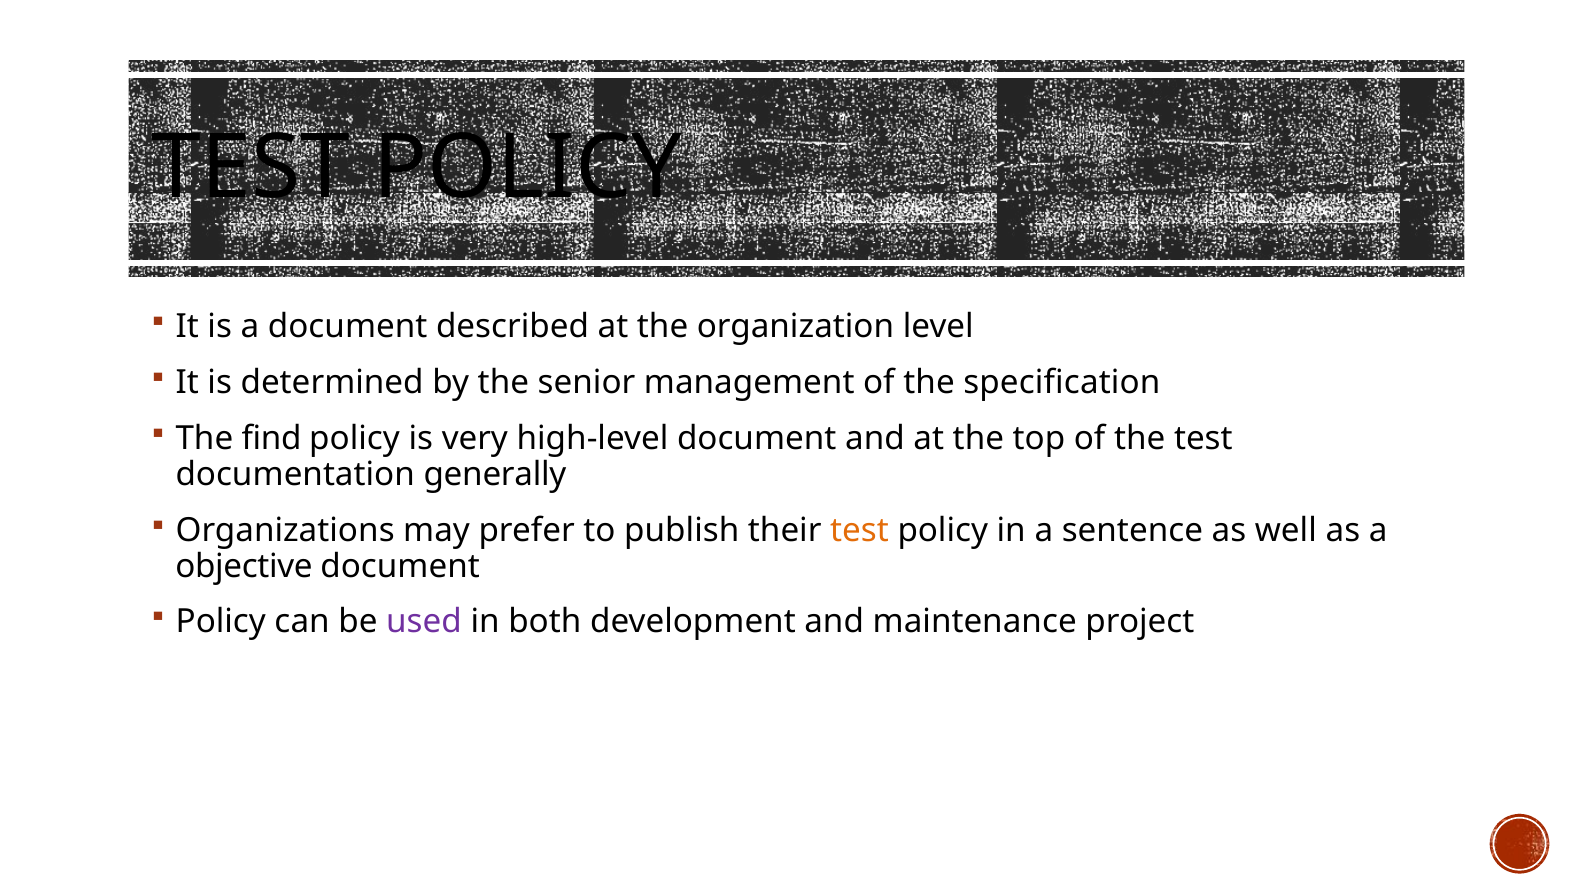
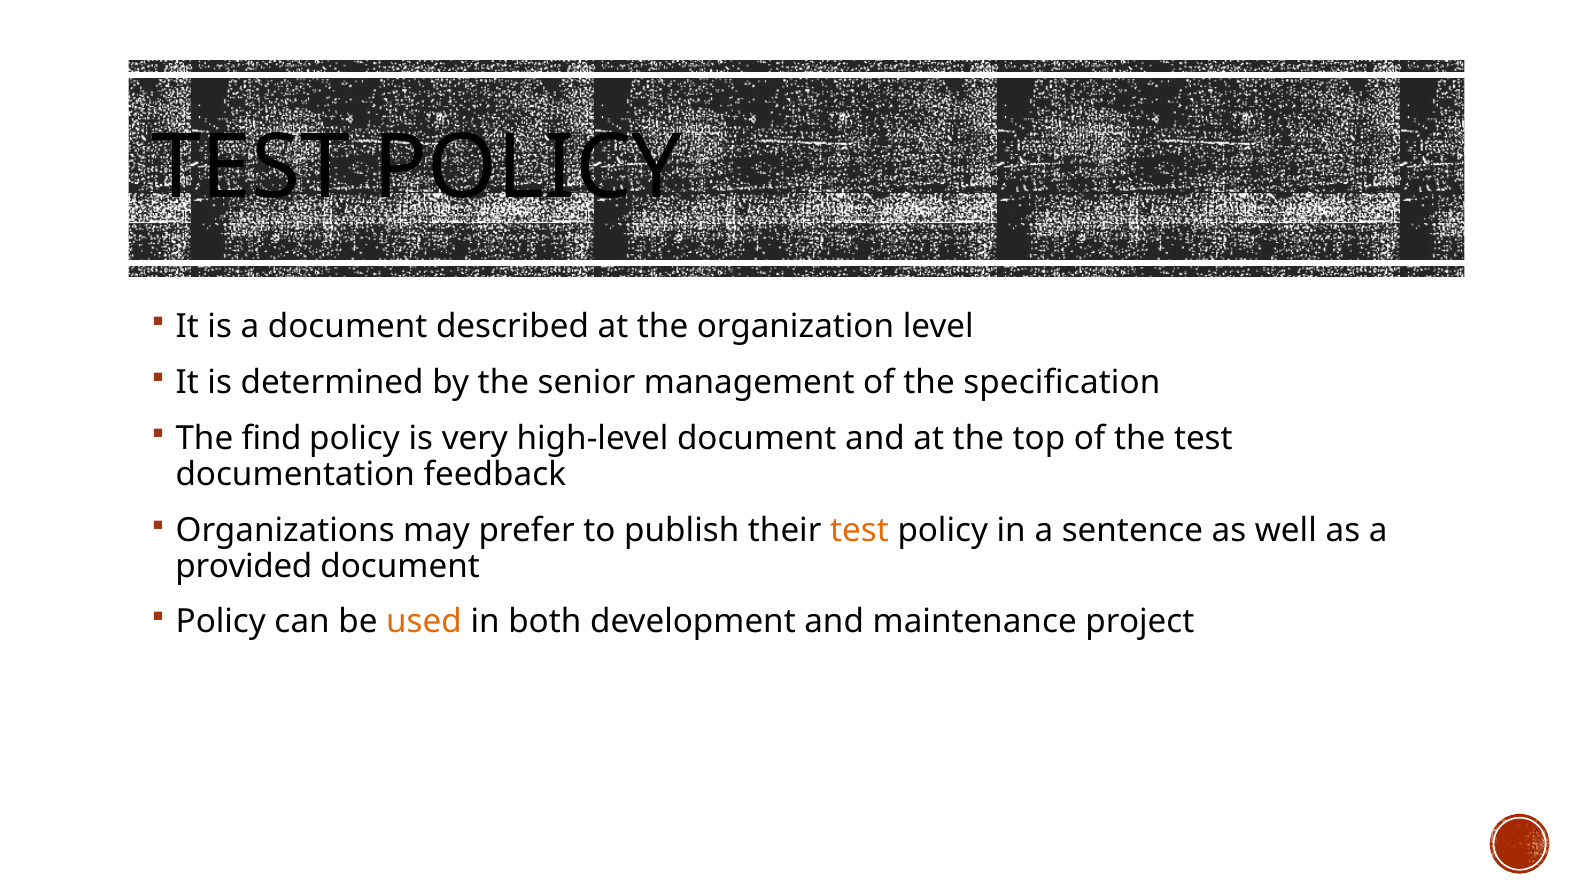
generally: generally -> feedback (495, 474)
objective: objective -> provided (244, 566)
used colour: purple -> orange (424, 622)
